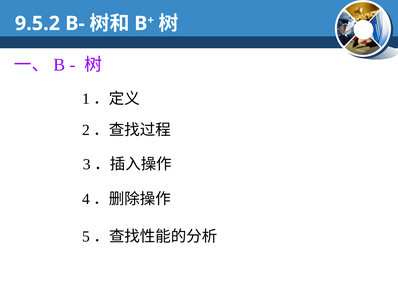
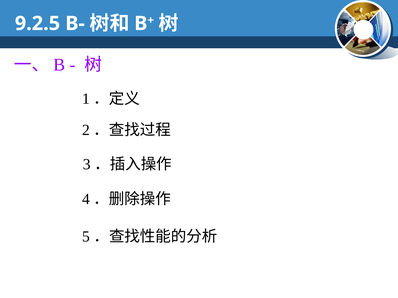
9.5.2: 9.5.2 -> 9.2.5 (37, 24)
